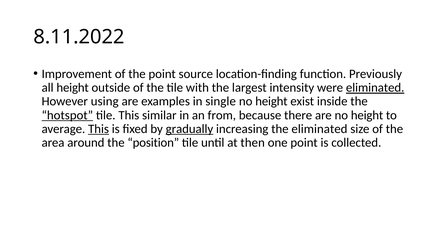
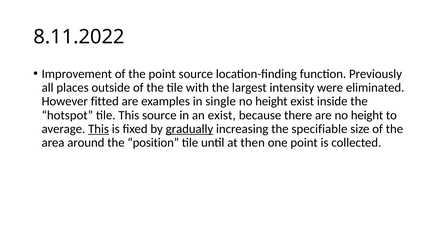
all height: height -> places (73, 88)
eliminated underline: present -> none (375, 88)
using: using -> fitted (105, 102)
hotspot underline: present -> none (67, 115)
This similar: similar -> source (159, 115)
an from: from -> exist (222, 115)
the eliminated: eliminated -> specifiable (319, 129)
